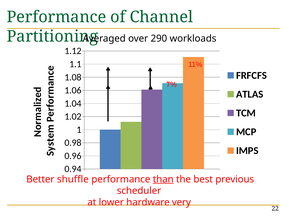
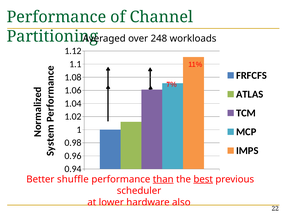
290: 290 -> 248 (159, 38)
best underline: none -> present (203, 179)
very: very -> also (181, 202)
